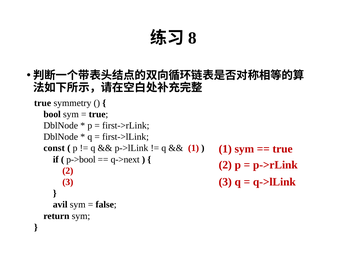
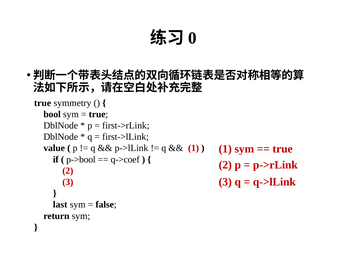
8: 8 -> 0 (192, 38)
const: const -> value (54, 148)
q->next: q->next -> q->coef (125, 160)
avil: avil -> last (60, 205)
